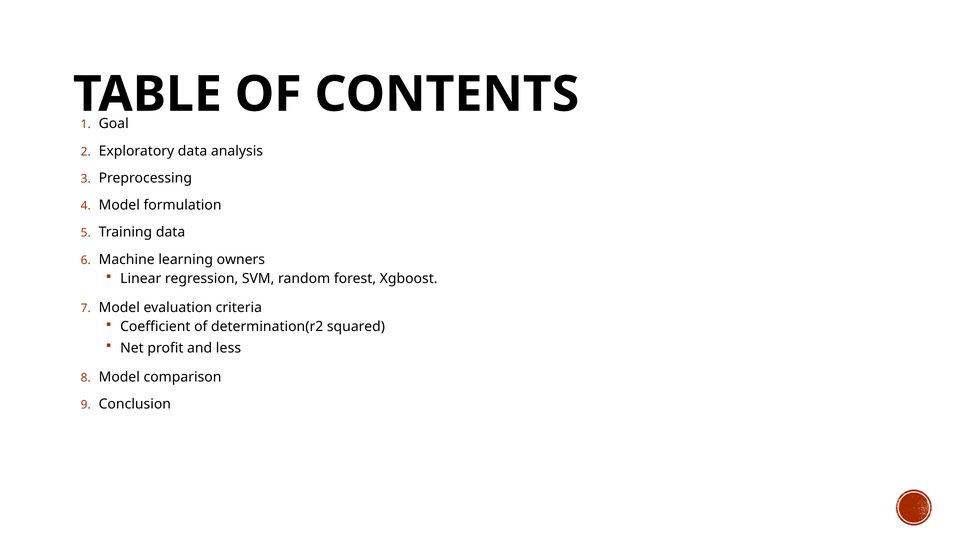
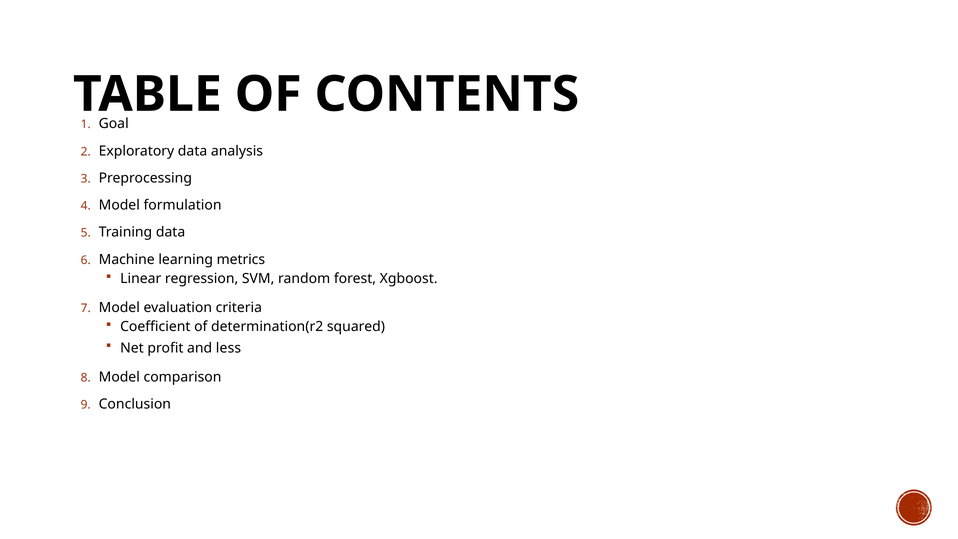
owners: owners -> metrics (241, 259)
